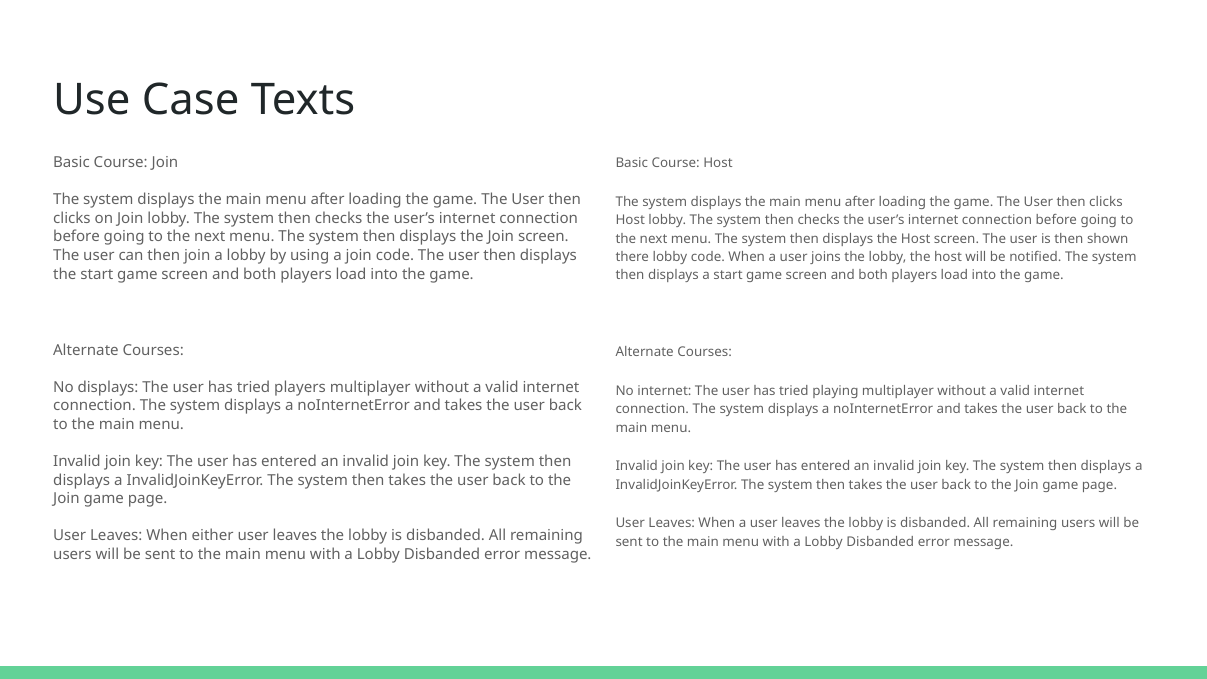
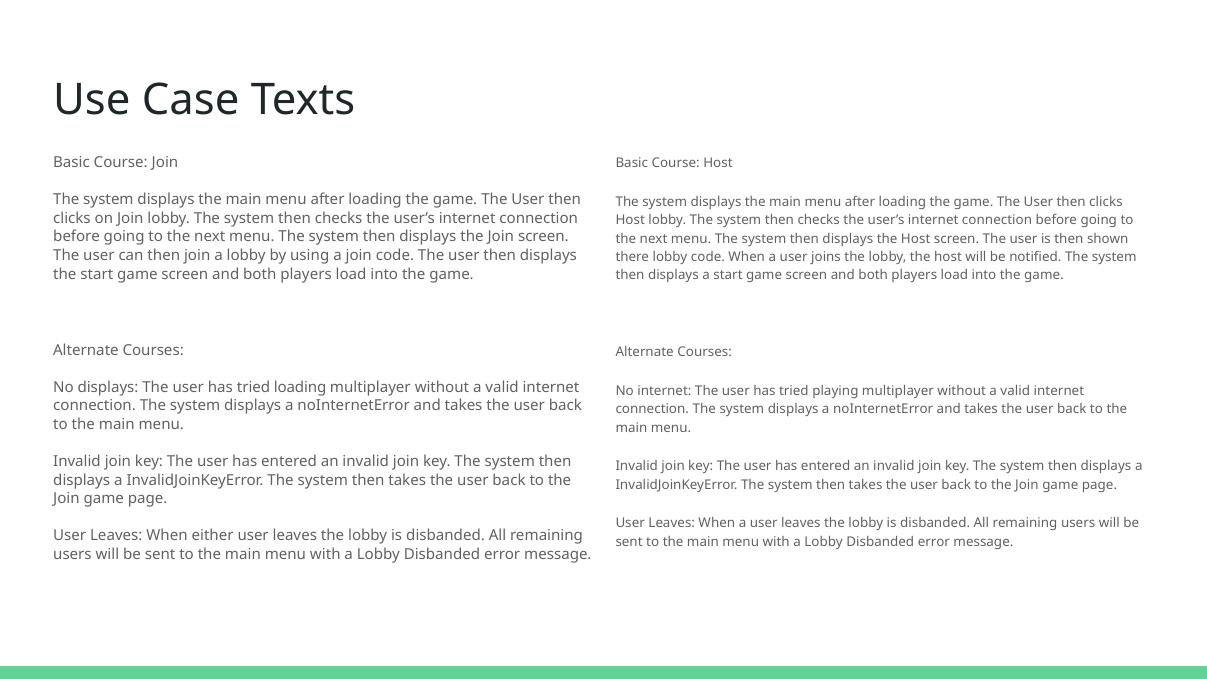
tried players: players -> loading (300, 387)
